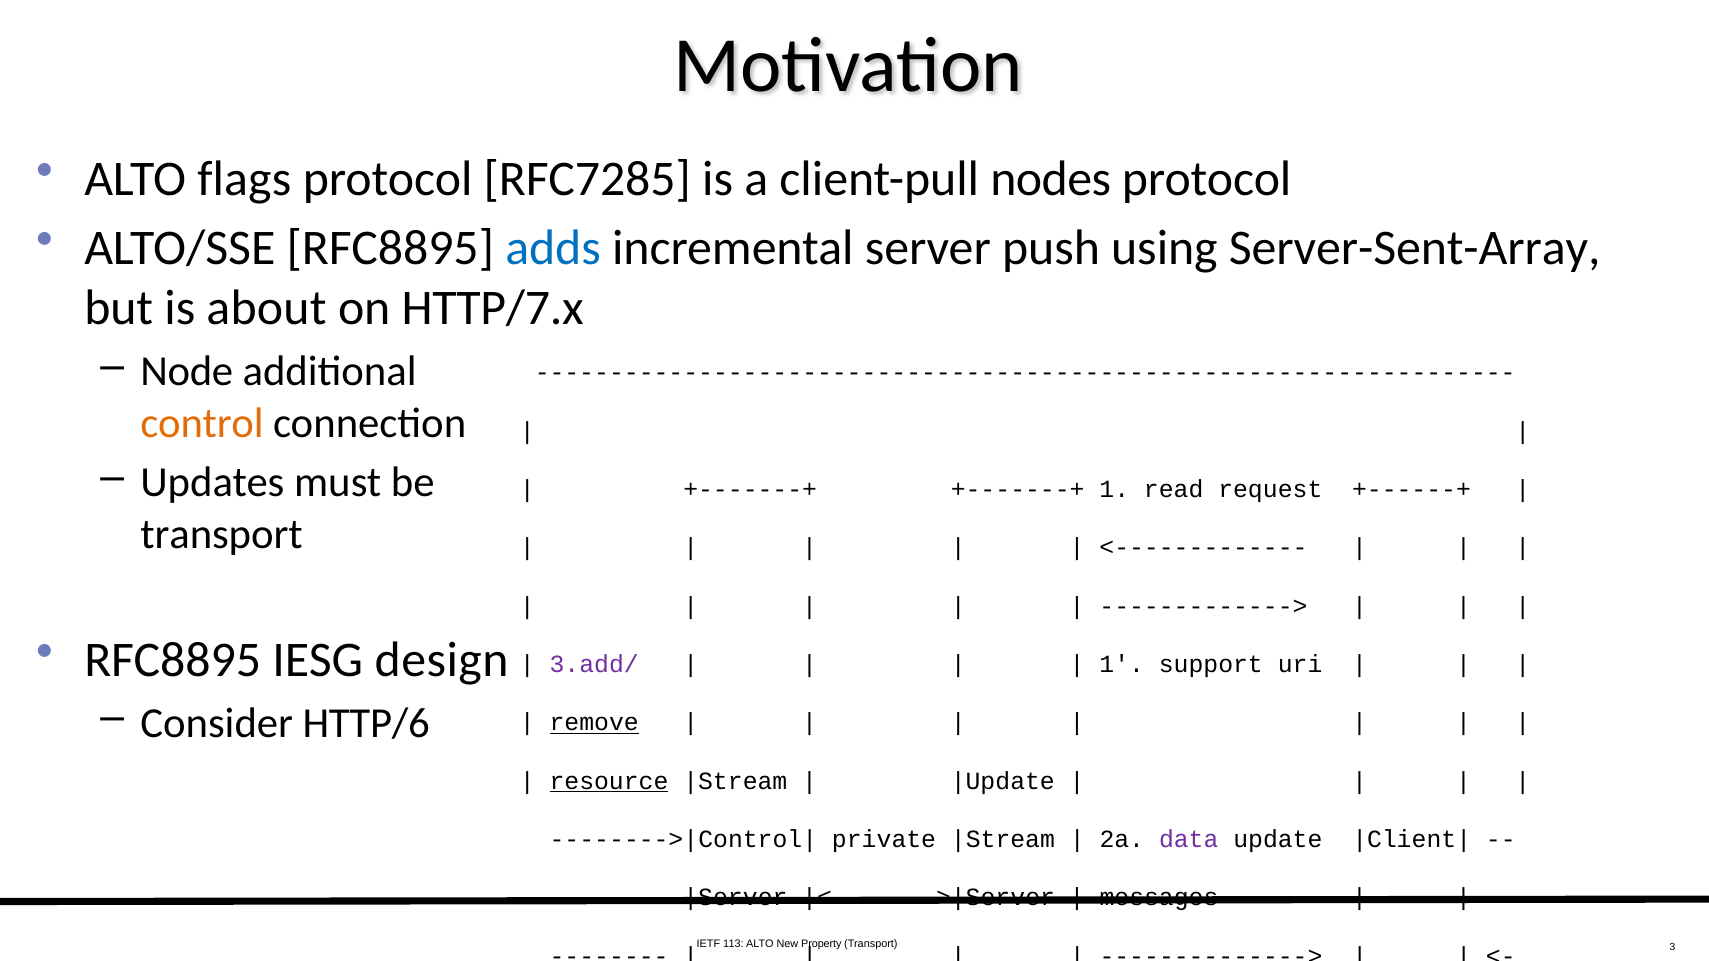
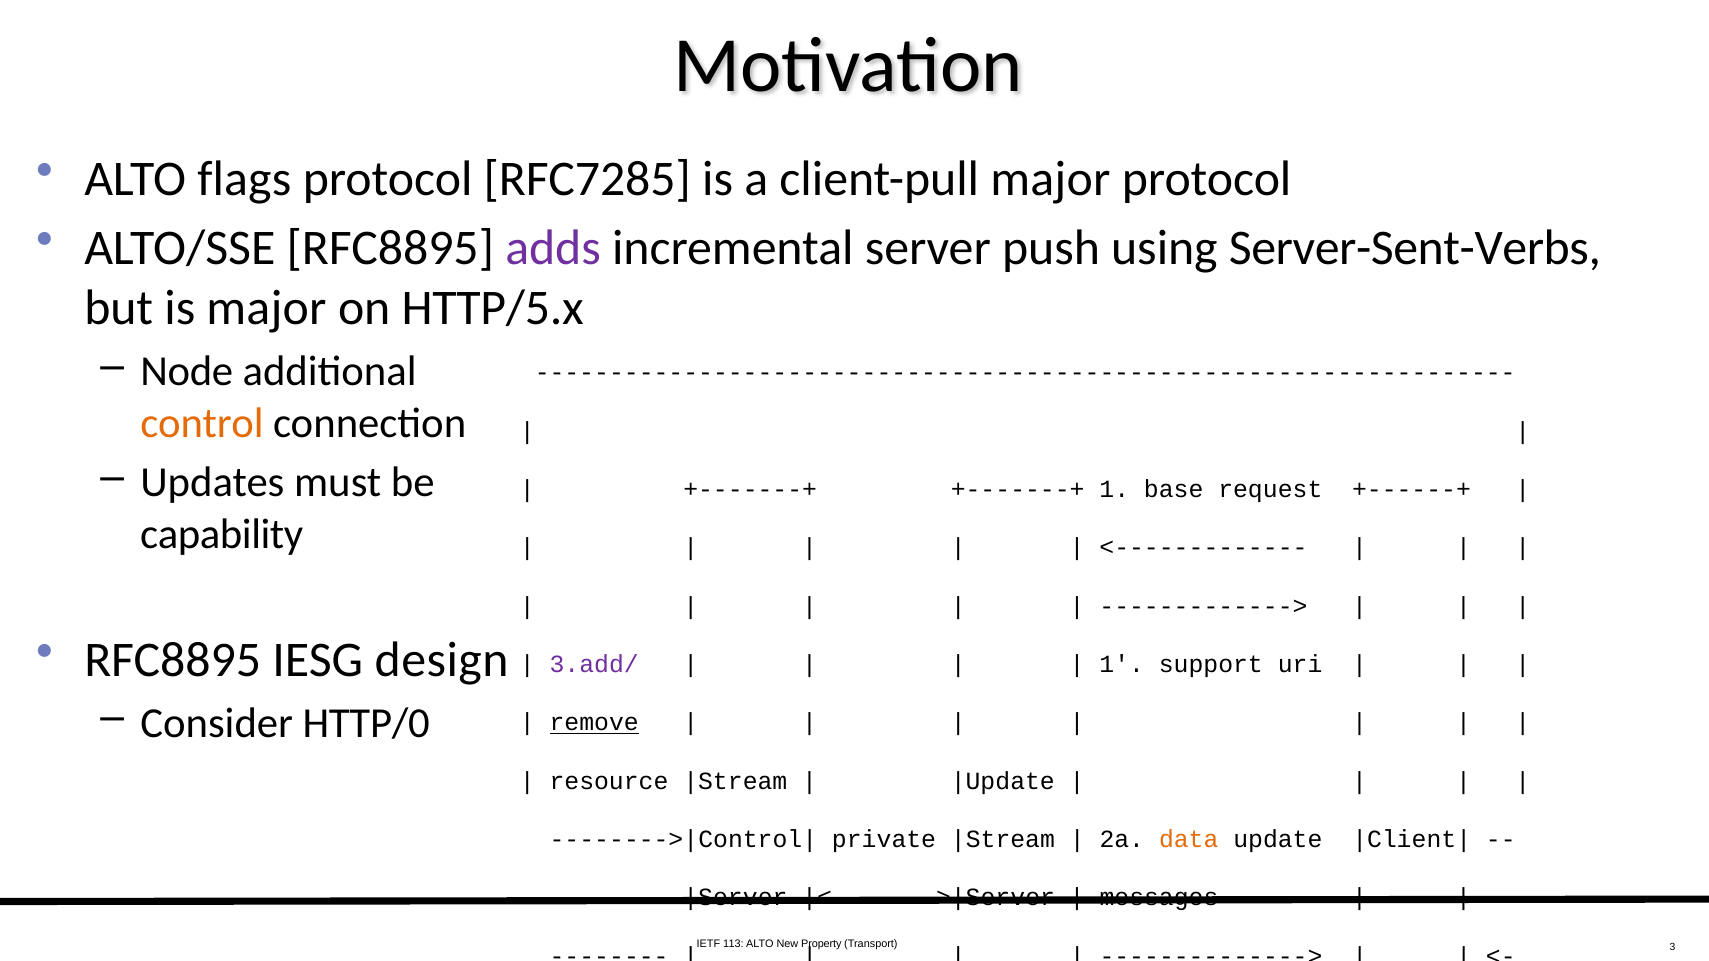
client-pull nodes: nodes -> major (1050, 179)
adds colour: blue -> purple (553, 249)
Server-Sent-Array: Server-Sent-Array -> Server-Sent-Verbs (1415, 249)
is about: about -> major (266, 308)
HTTP/7.x: HTTP/7.x -> HTTP/5.x (493, 308)
read: read -> base (1174, 490)
transport: transport -> capability (222, 534)
HTTP/6: HTTP/6 -> HTTP/0 (366, 724)
resource underline: present -> none (609, 781)
data colour: purple -> orange (1189, 840)
